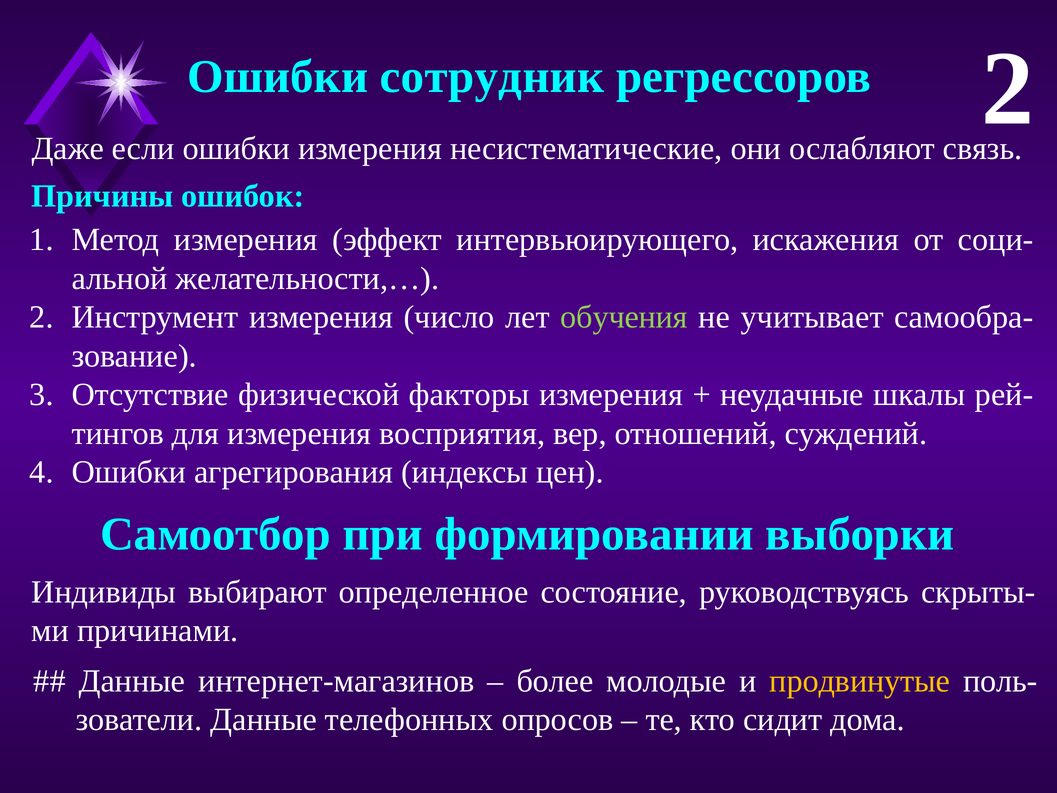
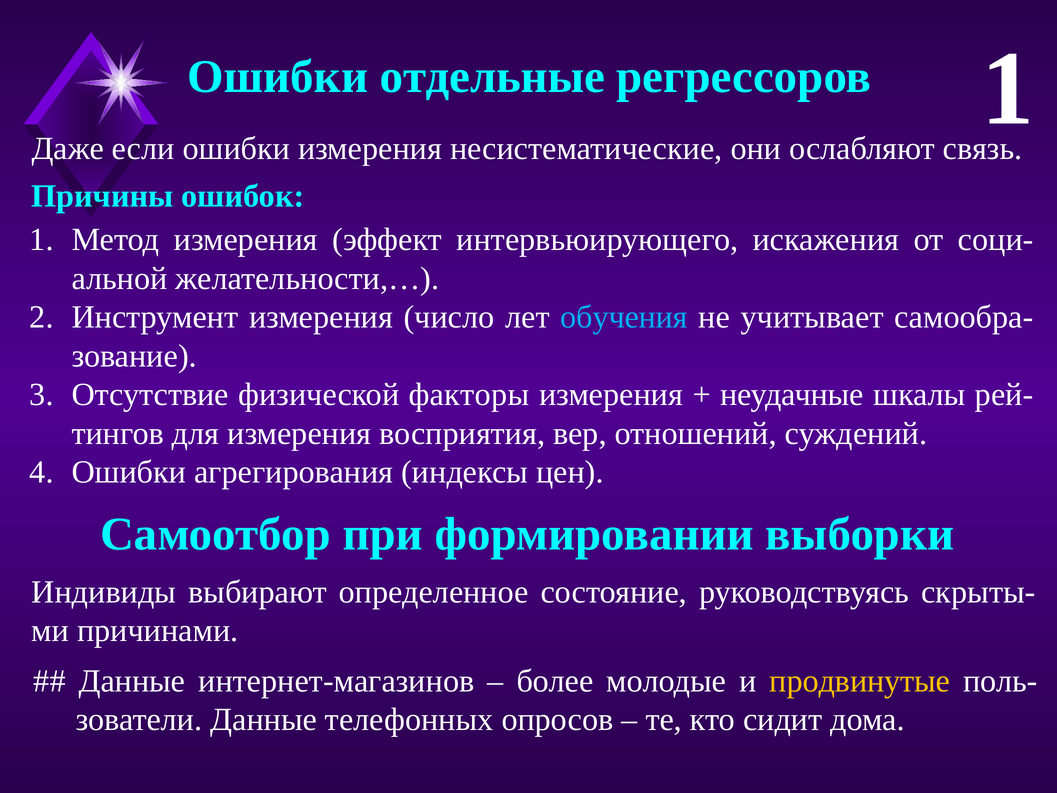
сотрудник: сотрудник -> отдельные (492, 77)
регрессоров 2: 2 -> 1 (1008, 89)
обучения colour: light green -> light blue (624, 317)
